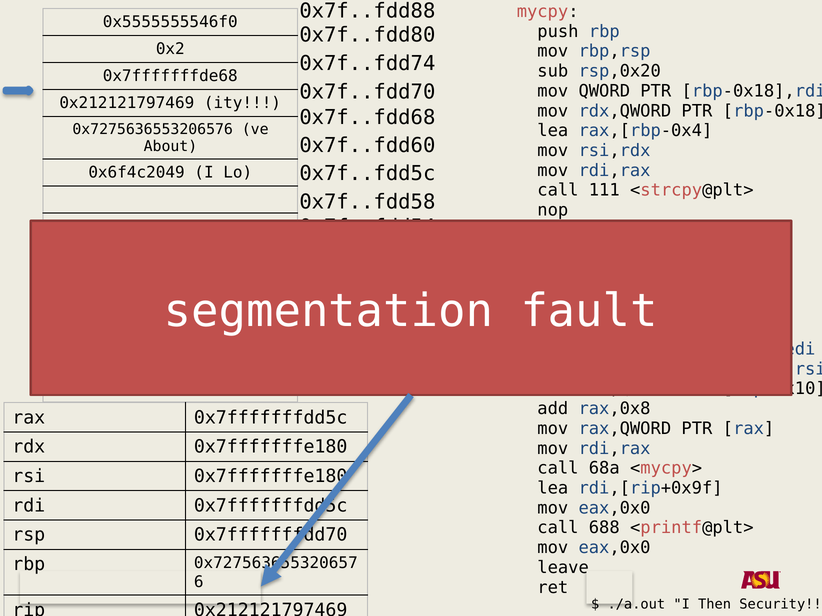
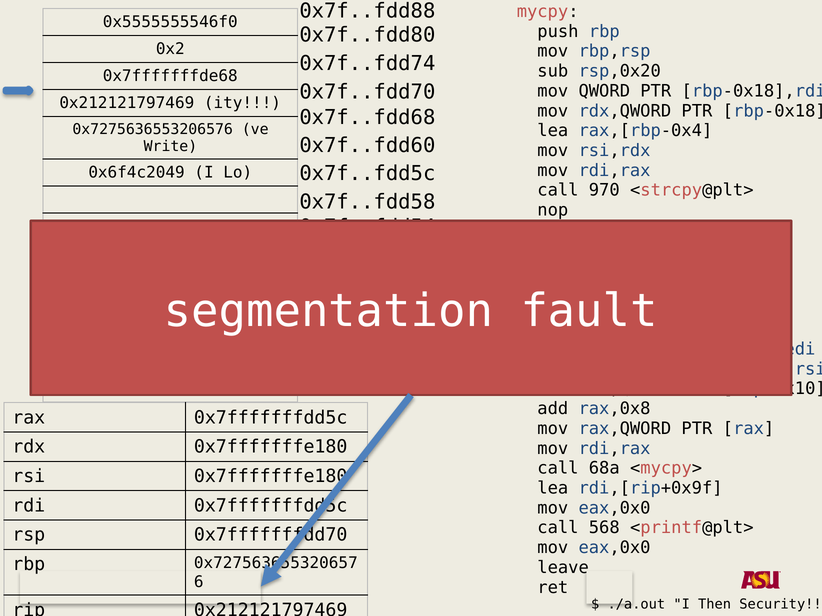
About: About -> Write (170, 147)
111: 111 -> 970 (604, 190)
688: 688 -> 568 (604, 528)
